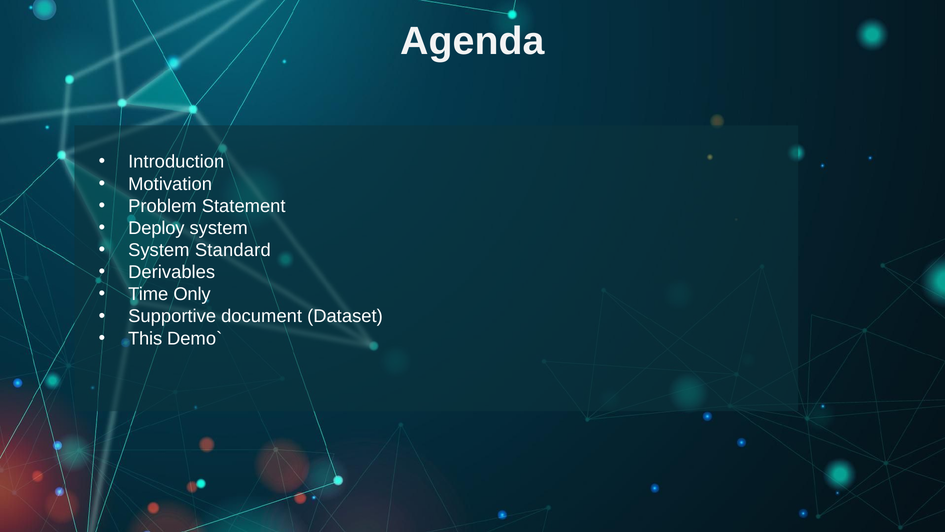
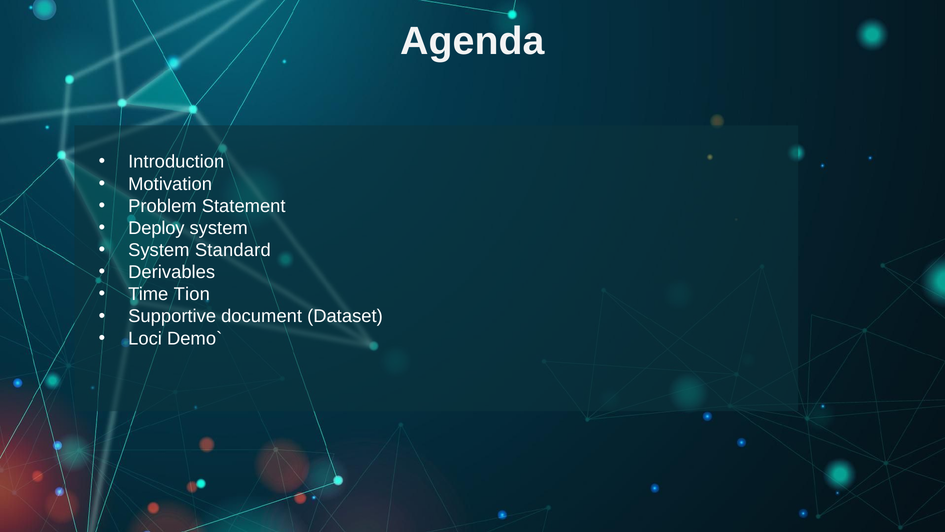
Only: Only -> Tion (192, 294)
This: This -> Loci (145, 338)
